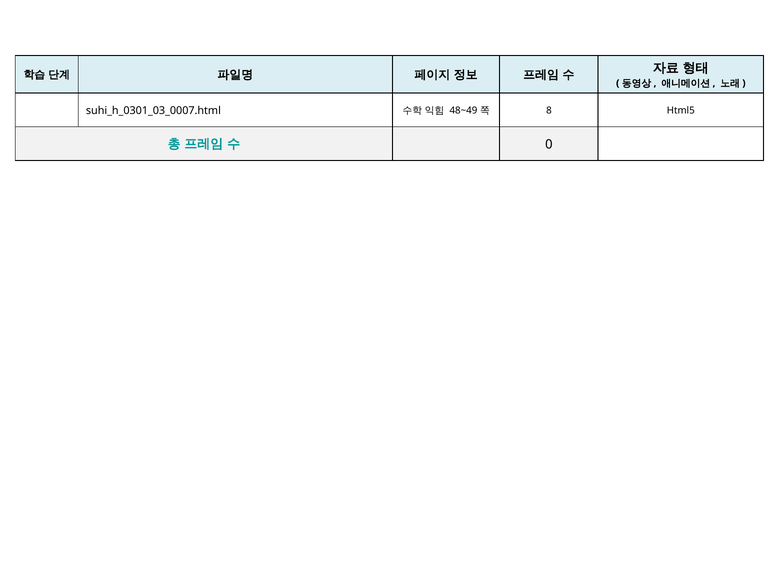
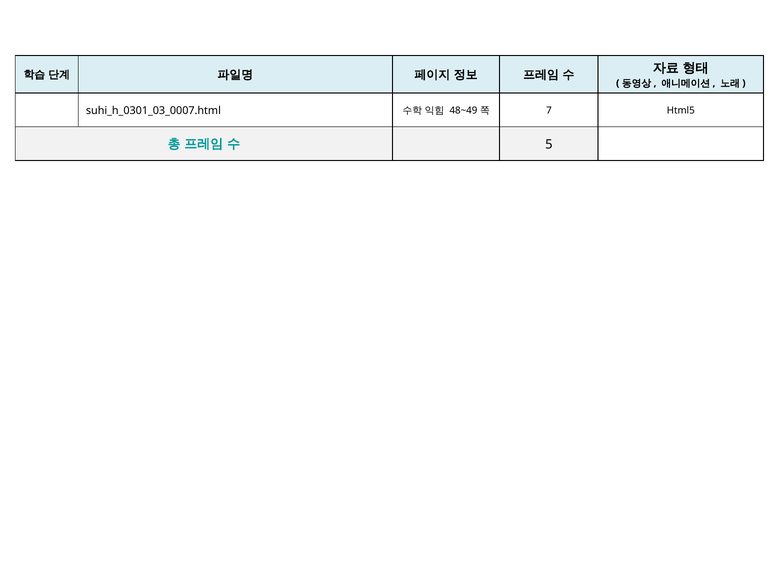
8: 8 -> 7 (549, 111)
0: 0 -> 5 (549, 144)
